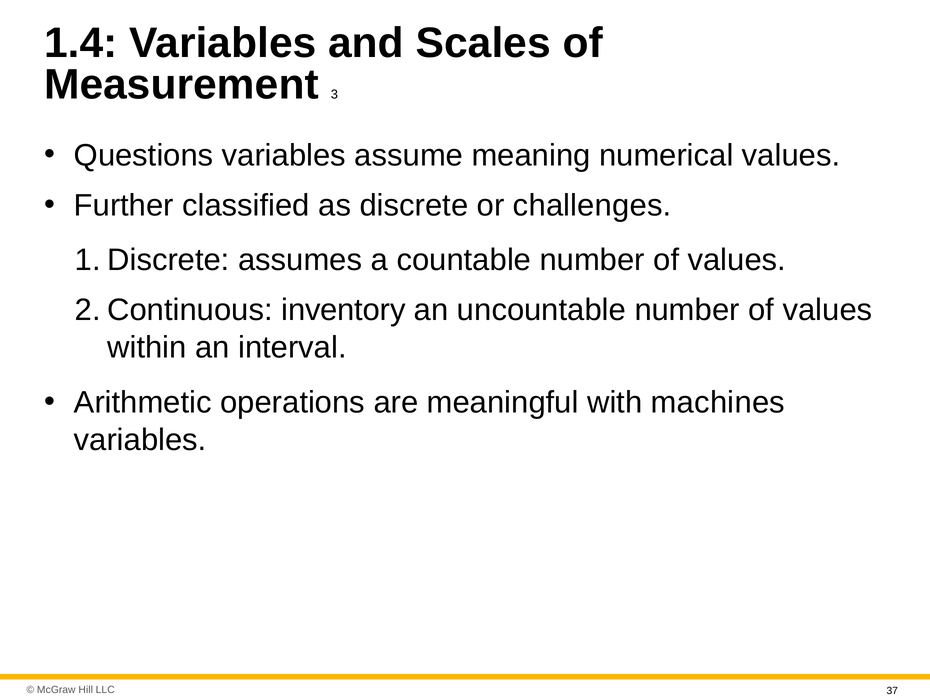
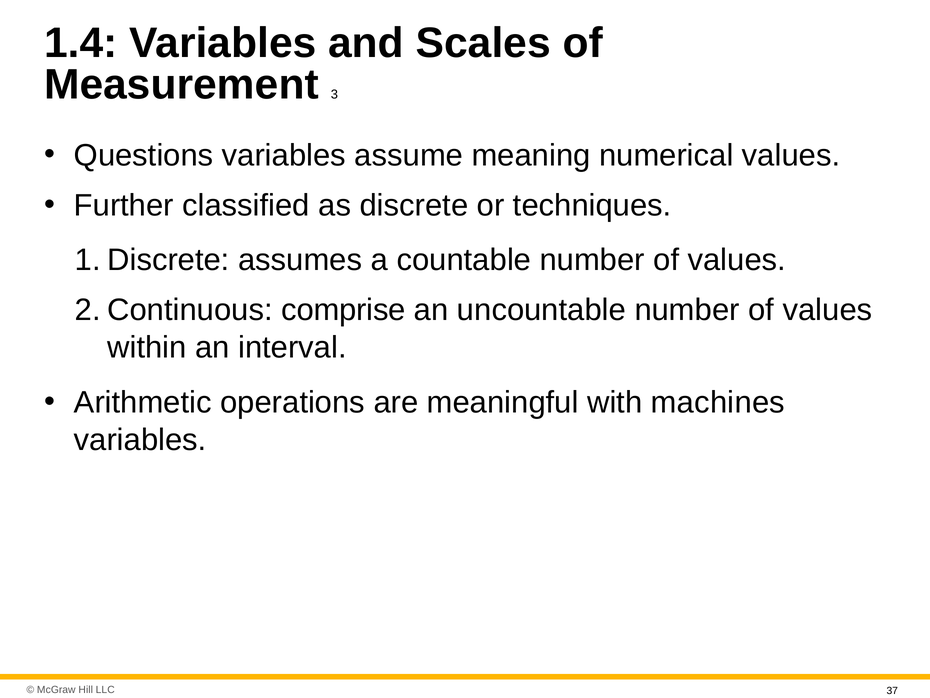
challenges: challenges -> techniques (592, 205)
inventory: inventory -> comprise (343, 310)
